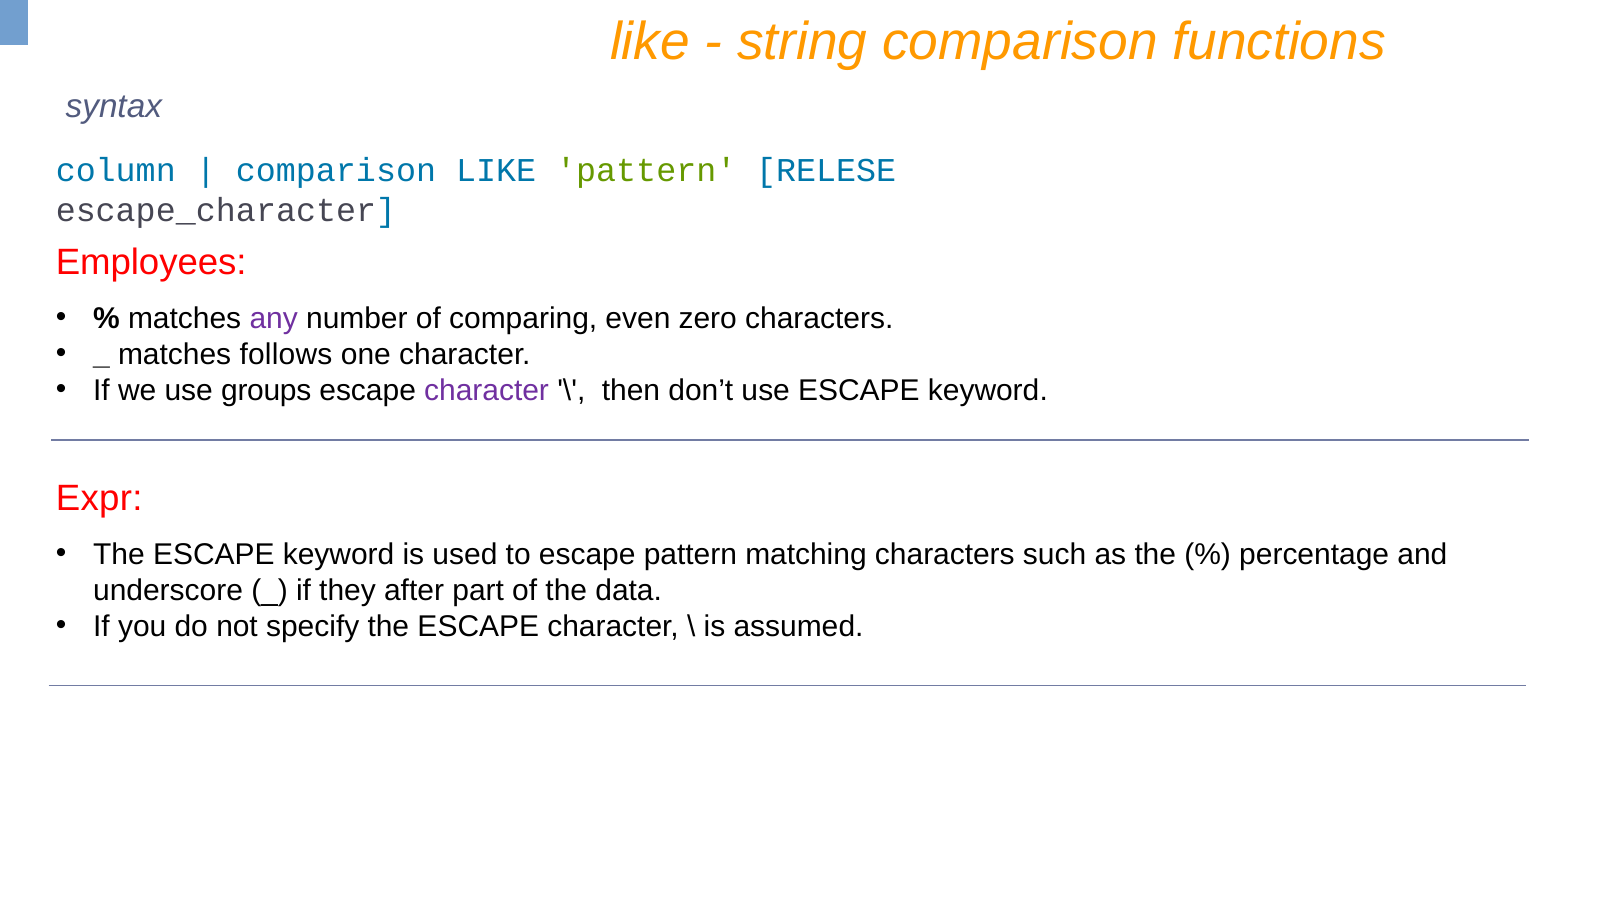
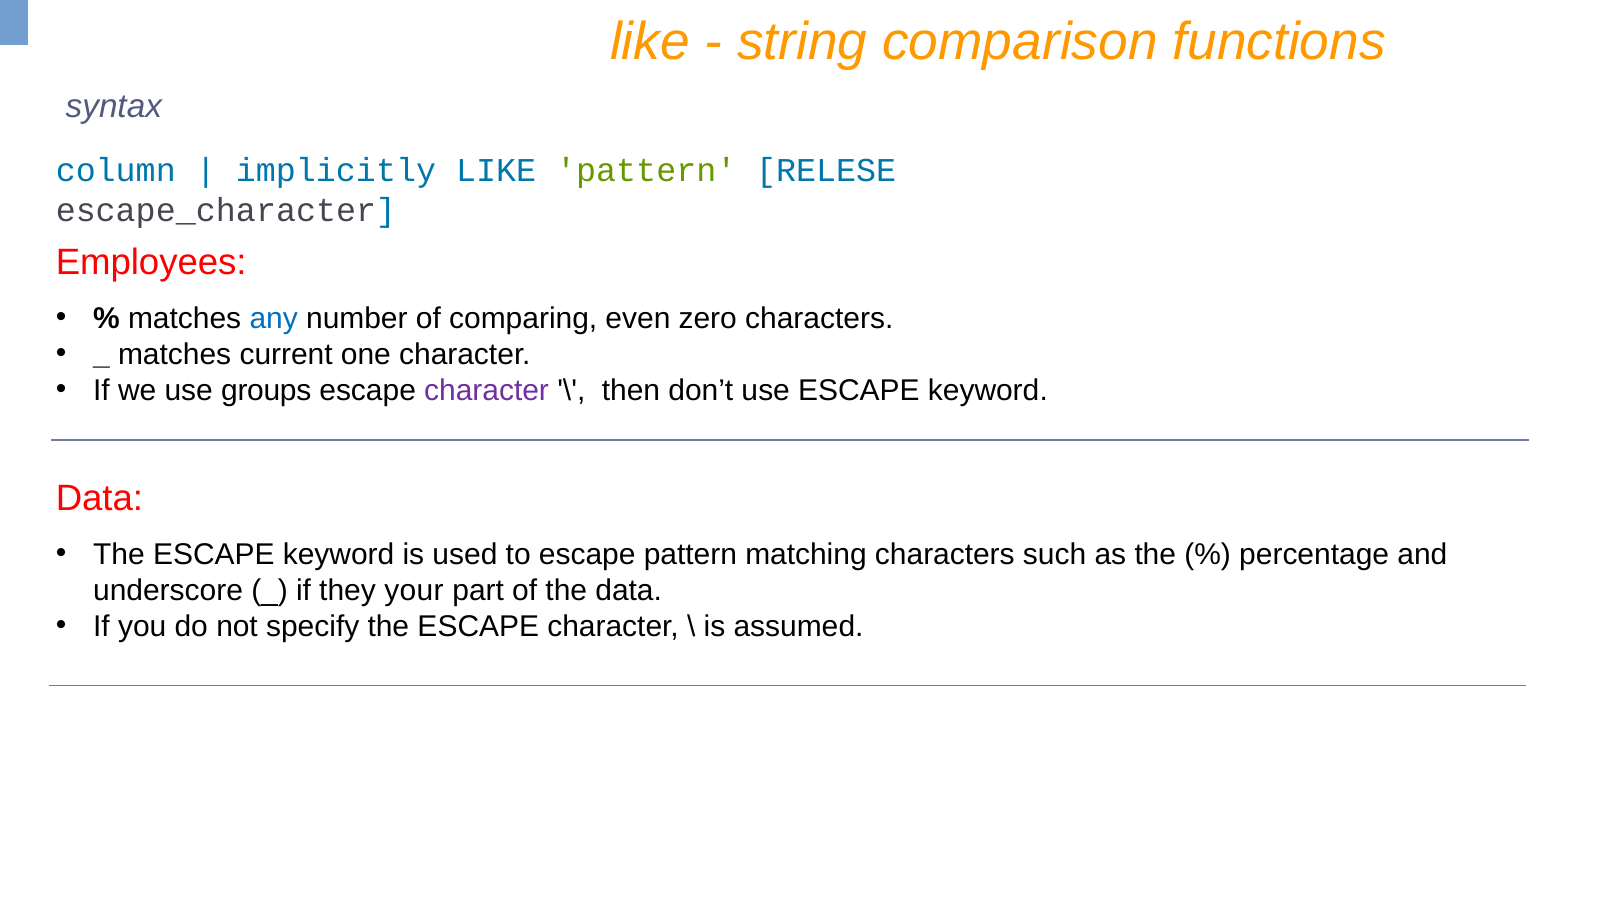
comparison: comparison -> implicitly (336, 170)
any colour: purple -> blue (274, 318)
follows: follows -> current (286, 354)
Expr: Expr -> Data (99, 499)
after: after -> your (414, 590)
